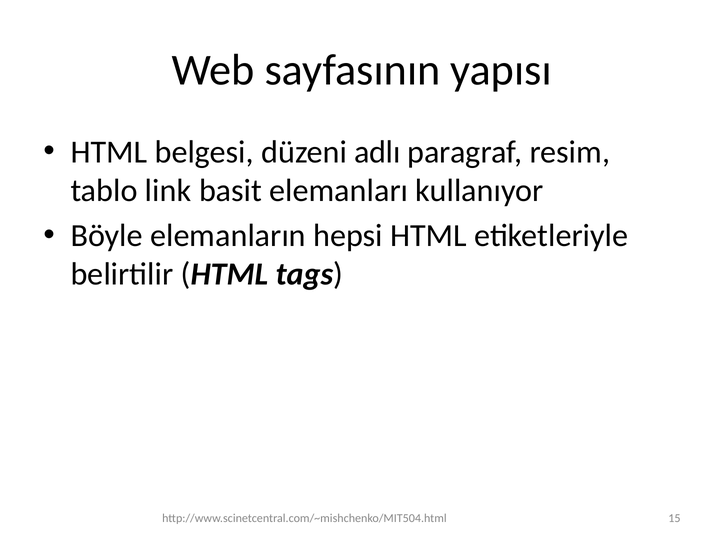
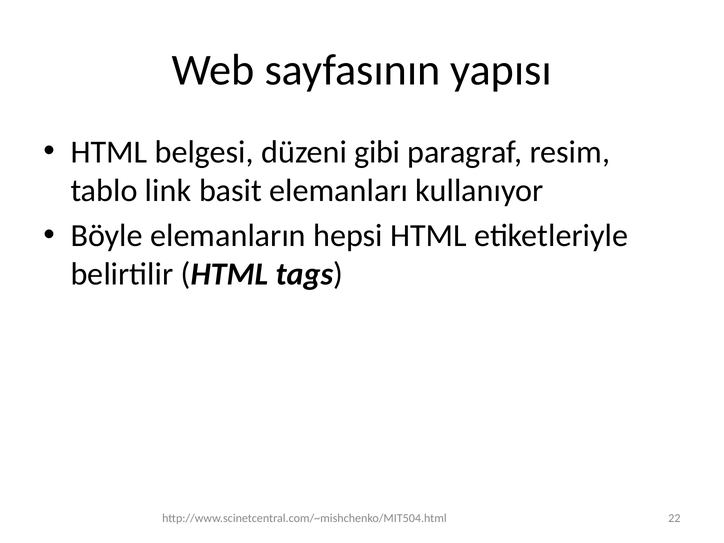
adlı: adlı -> gibi (377, 152)
15: 15 -> 22 (674, 518)
